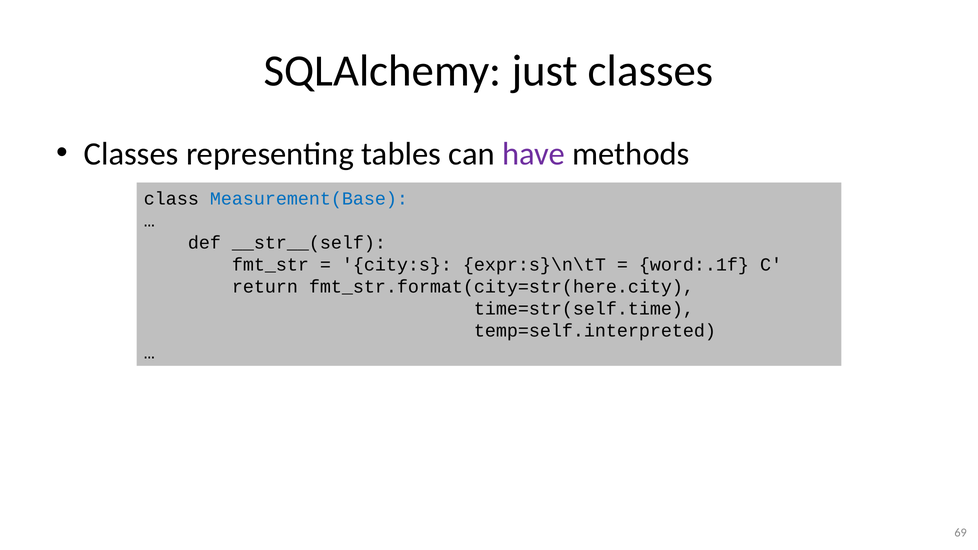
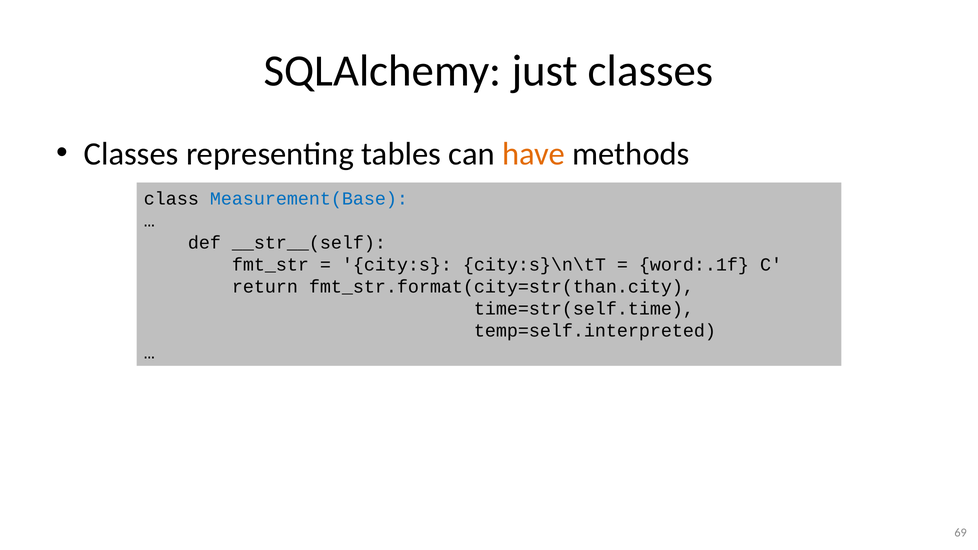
have colour: purple -> orange (534, 154)
expr:s}\n\tT: expr:s}\n\tT -> city:s}\n\tT (534, 265)
fmt_str.format(city=str(here.city: fmt_str.format(city=str(here.city -> fmt_str.format(city=str(than.city (501, 287)
